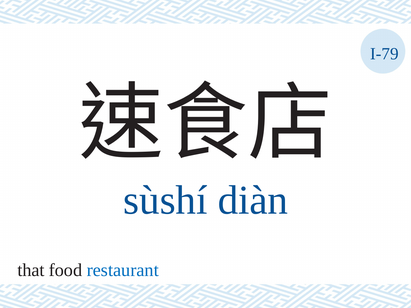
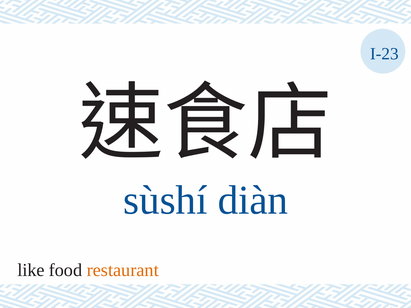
I-79: I-79 -> I-23 (384, 54)
that: that -> like (31, 270)
restaurant colour: blue -> orange (123, 270)
